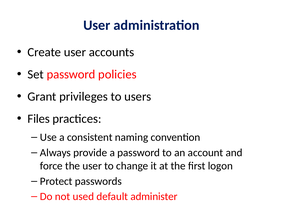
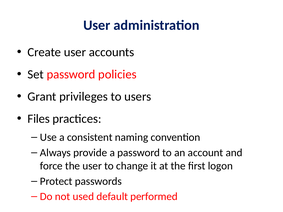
administer: administer -> performed (154, 197)
